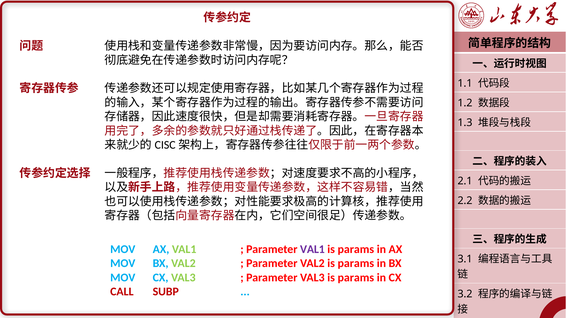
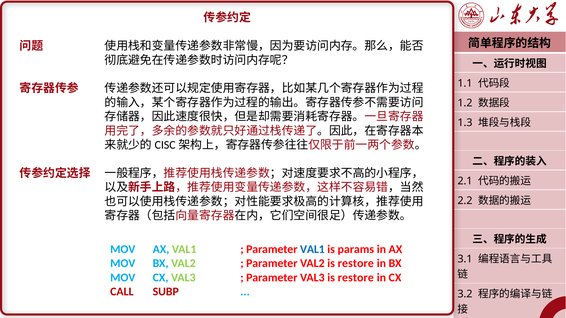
VAL1 colour: purple -> blue (312, 250)
VAL2 is params: params -> restore (356, 264)
VAL3 is params: params -> restore (356, 278)
